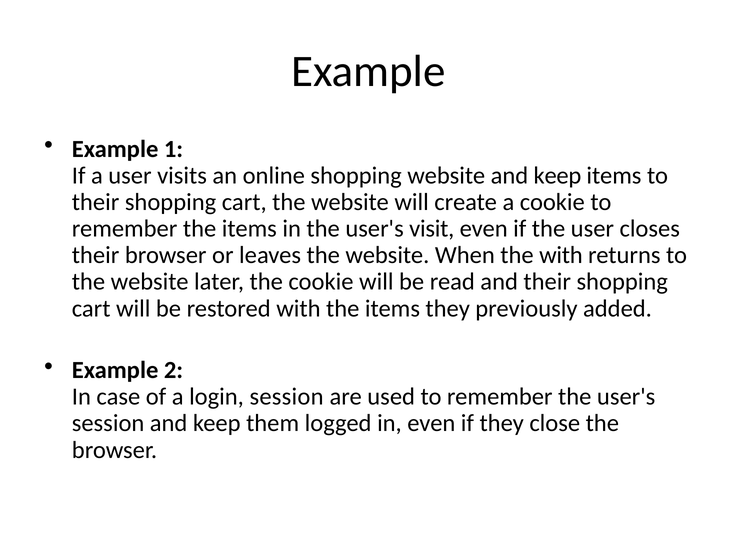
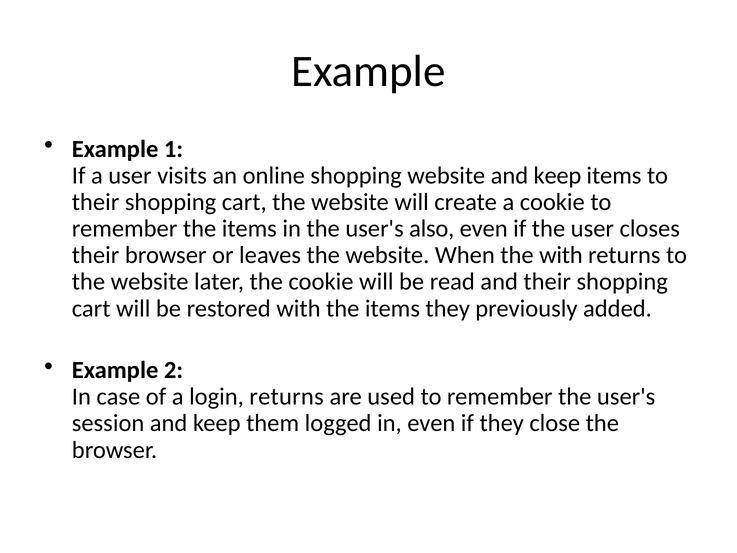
visit: visit -> also (432, 229)
login session: session -> returns (287, 397)
